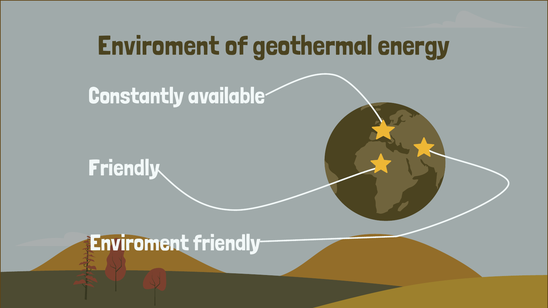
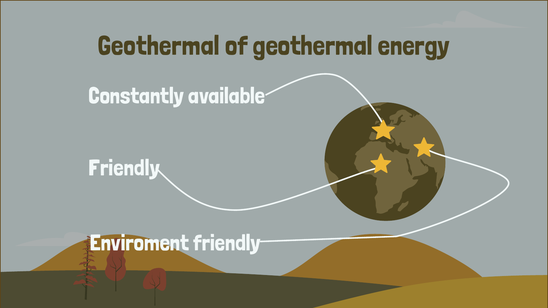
Enviroment: Enviroment -> Geothermal (159, 46)
